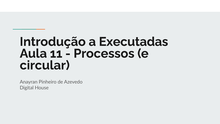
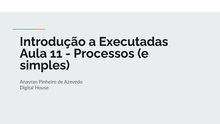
circular: circular -> simples (45, 65)
